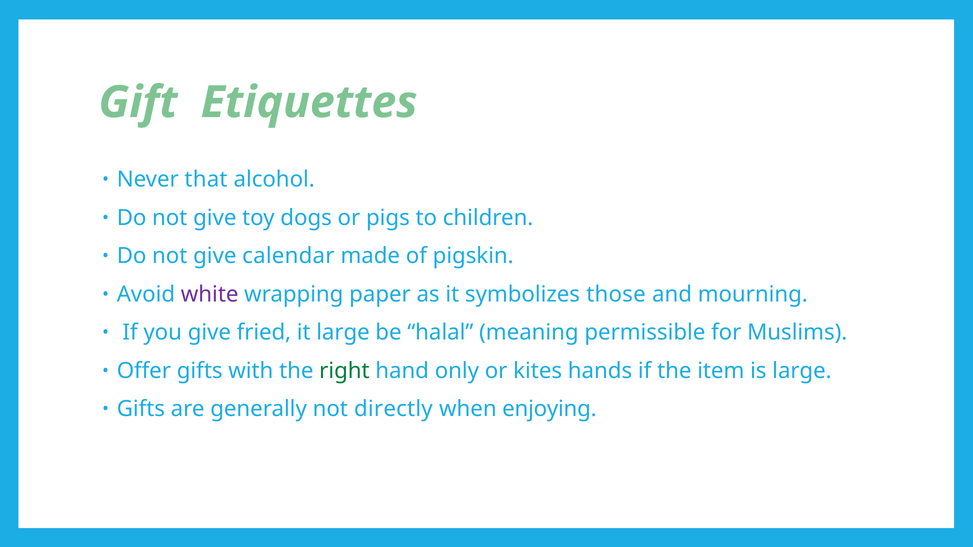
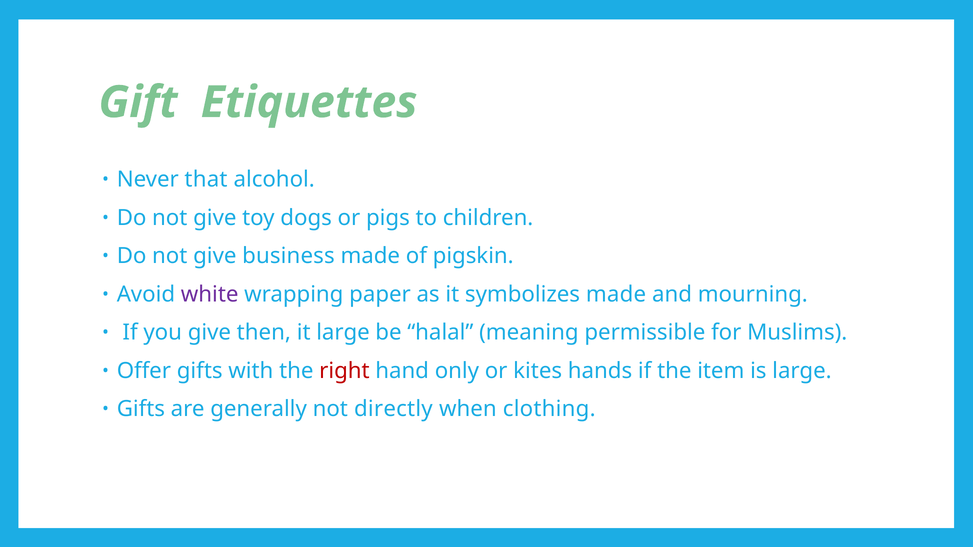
calendar: calendar -> business (288, 256)
symbolizes those: those -> made (616, 295)
fried: fried -> then (264, 333)
right colour: green -> red (344, 371)
enjoying: enjoying -> clothing (549, 409)
